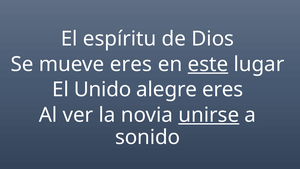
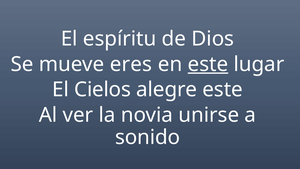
Unido: Unido -> Cielos (103, 90)
alegre eres: eres -> este (223, 90)
unirse underline: present -> none (209, 115)
